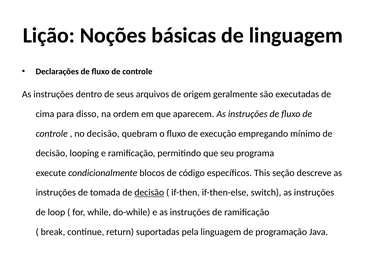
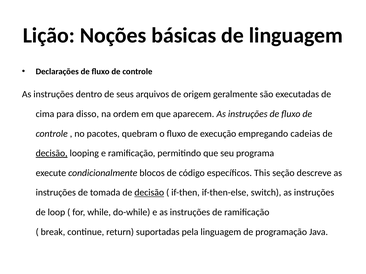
no decisão: decisão -> pacotes (103, 134)
mínimo: mínimo -> cadeias (305, 134)
decisão underline: none -> present (52, 154)
